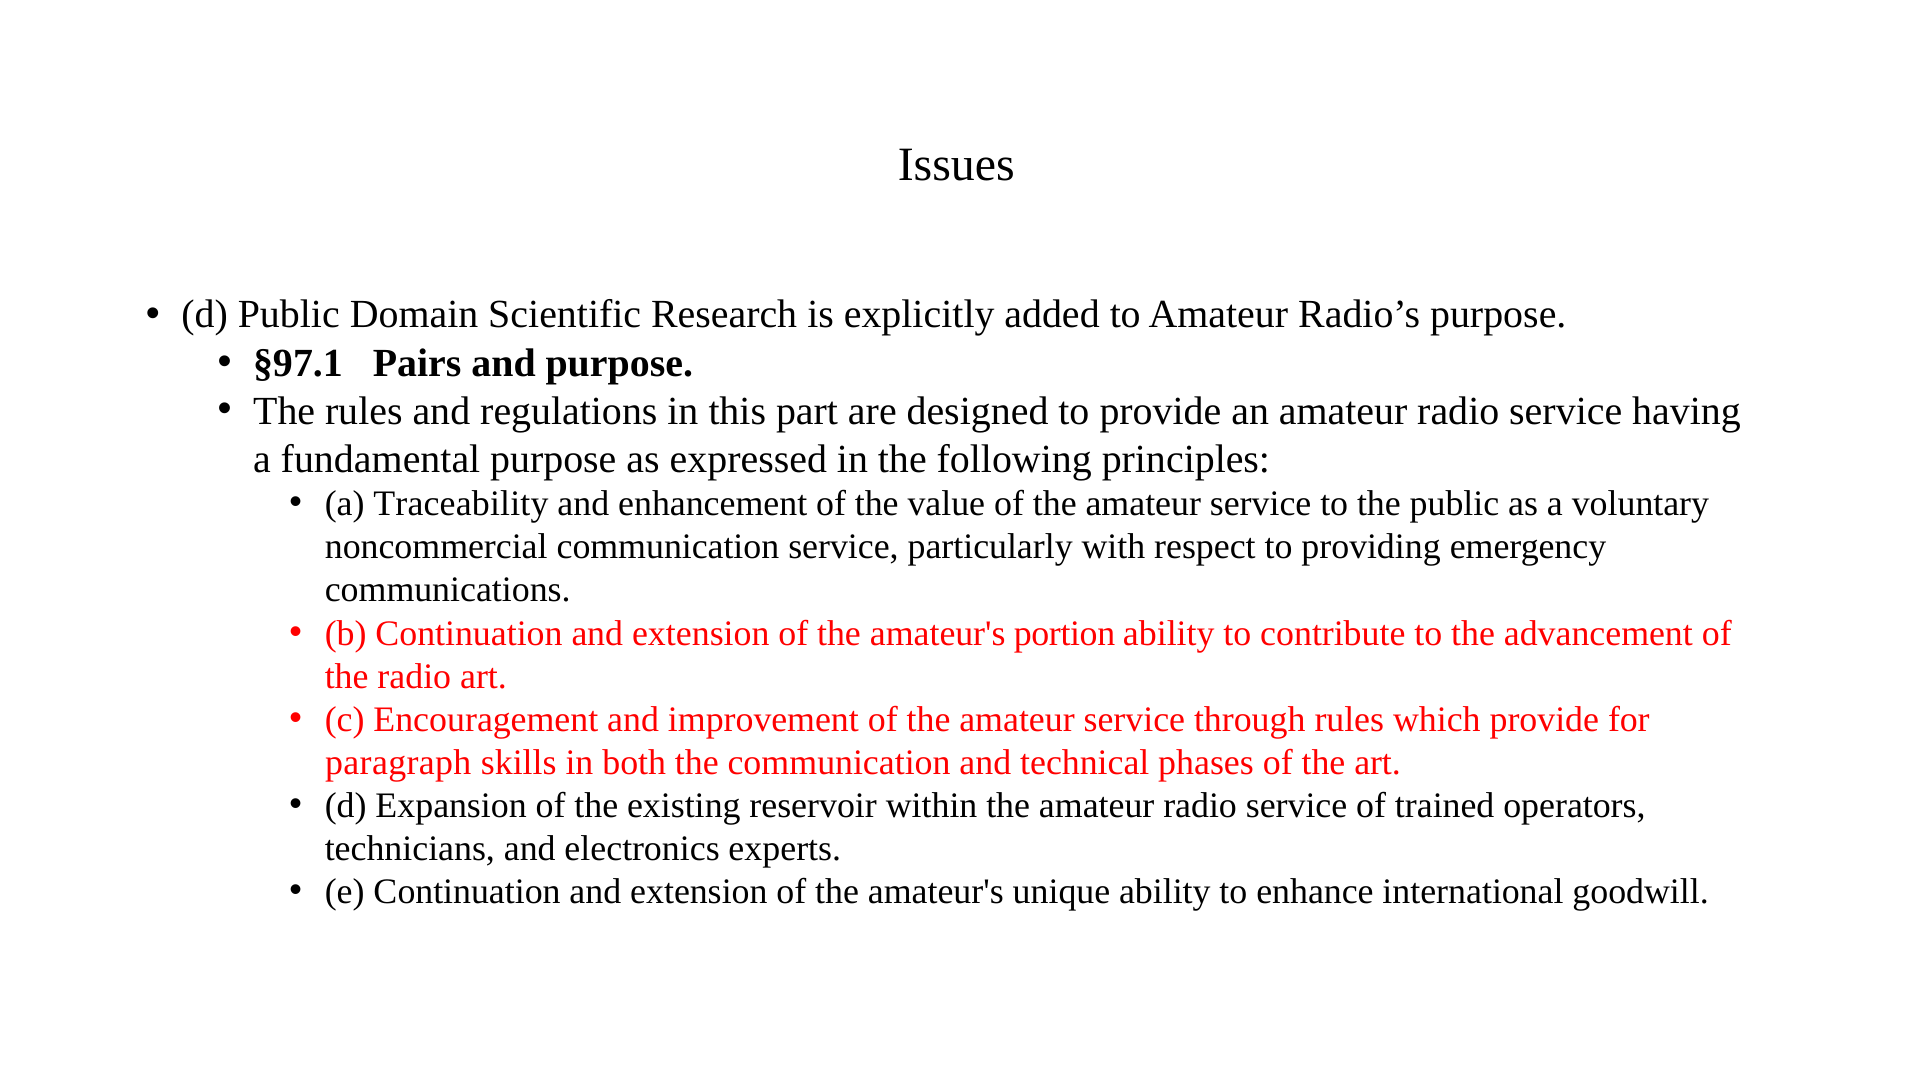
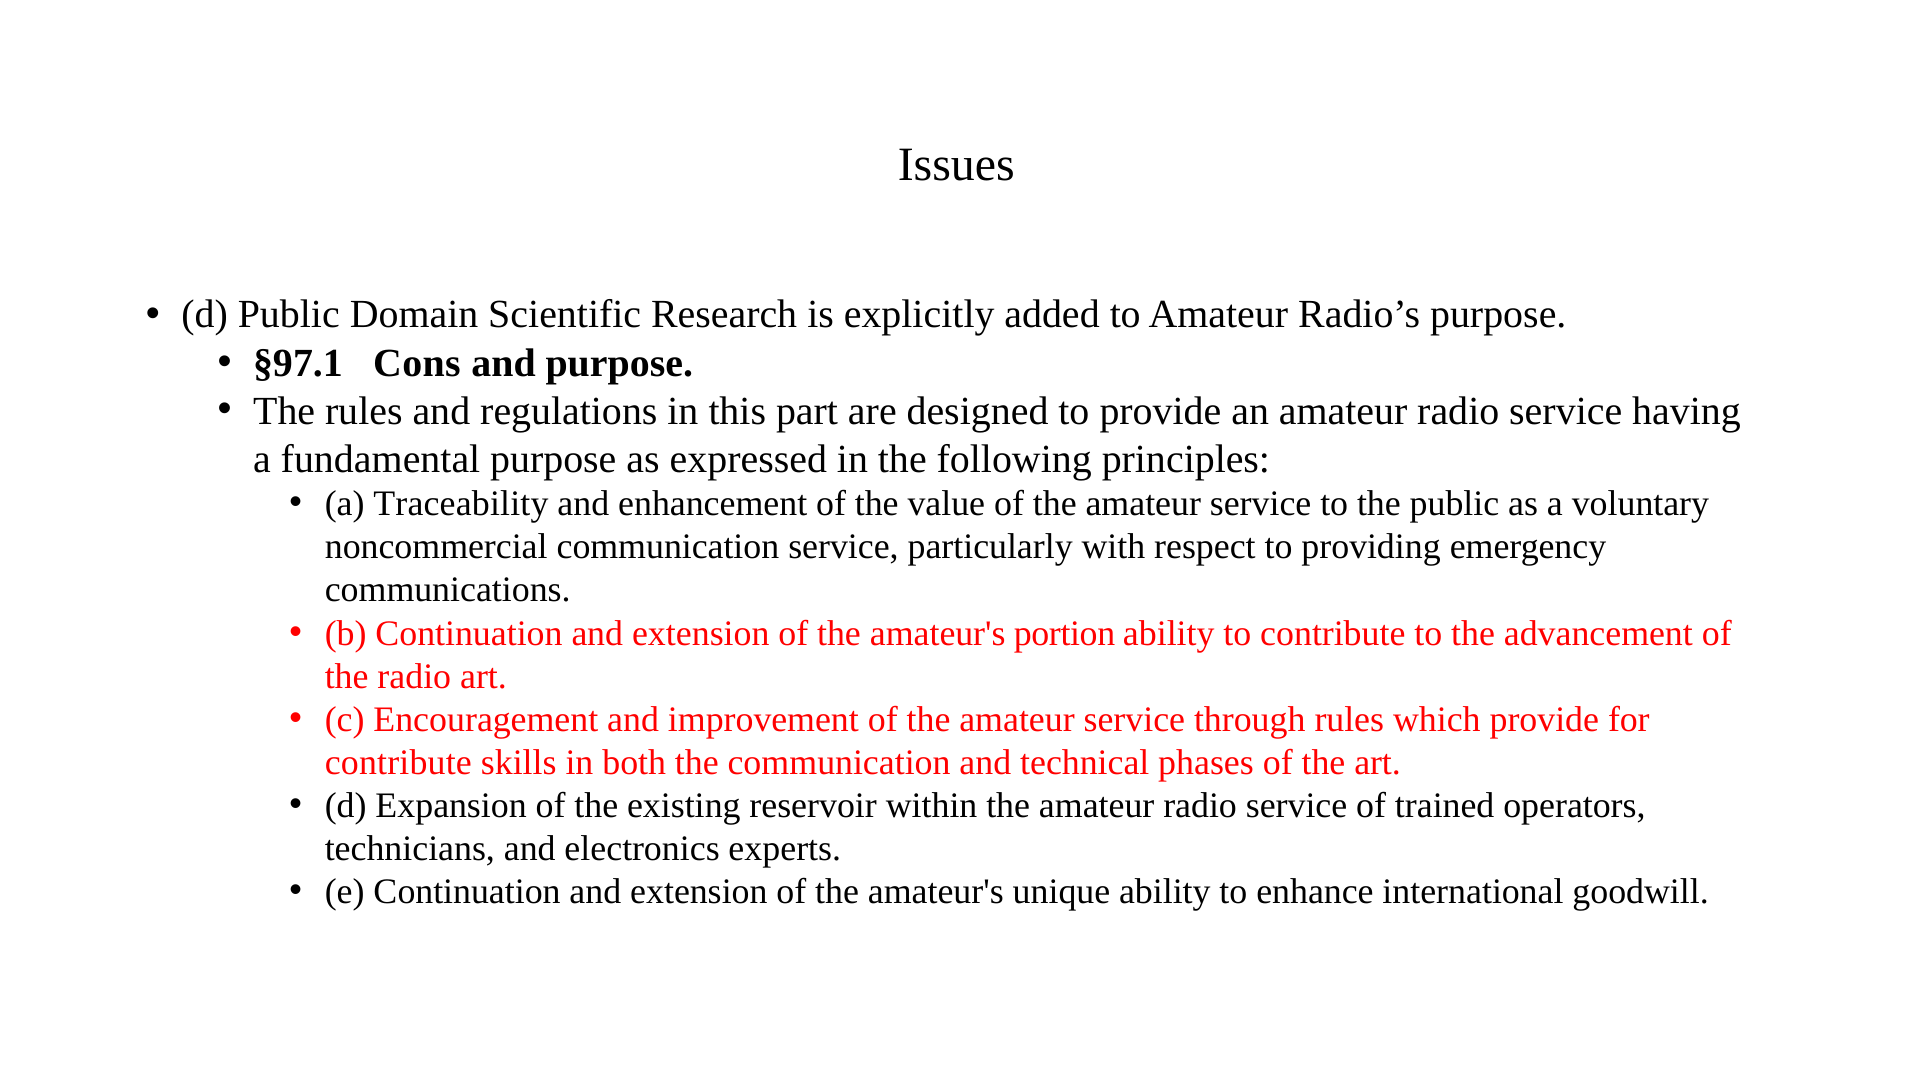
Pairs: Pairs -> Cons (417, 363)
paragraph: paragraph -> contribute (398, 762)
